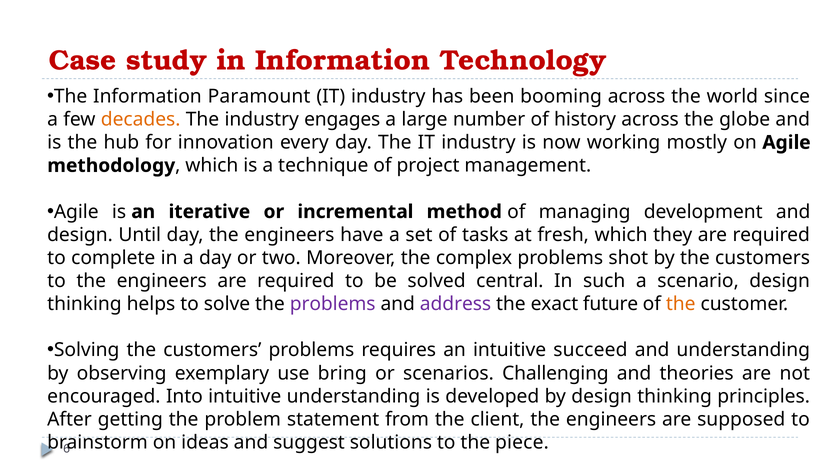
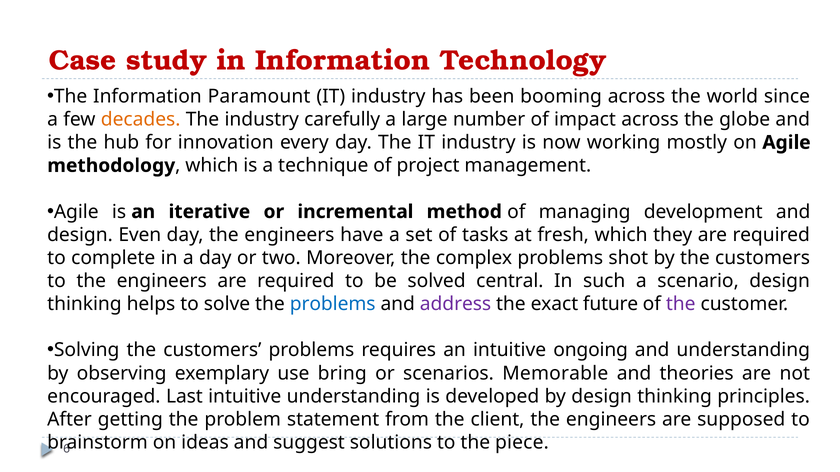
engages: engages -> carefully (342, 120)
history: history -> impact (585, 120)
Until: Until -> Even (140, 235)
problems colour: purple -> blue (333, 304)
the colour: orange -> purple (681, 304)
succeed: succeed -> ongoing (591, 350)
Challenging: Challenging -> Memorable (555, 374)
Into: Into -> Last (184, 397)
